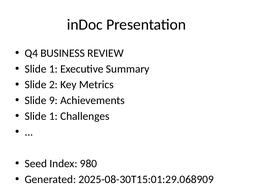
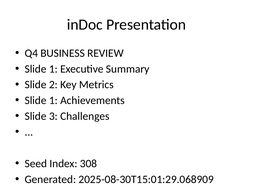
9: 9 -> 1 (53, 100)
1: 1 -> 3 (53, 116)
980: 980 -> 308 (89, 163)
